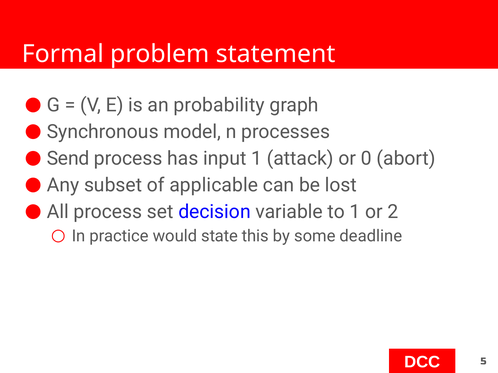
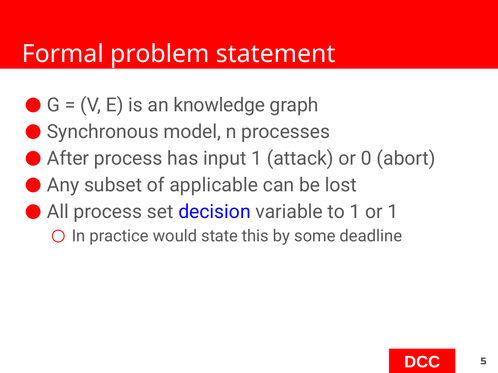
probability: probability -> knowledge (219, 105)
Send: Send -> After (68, 159)
or 2: 2 -> 1 (393, 212)
